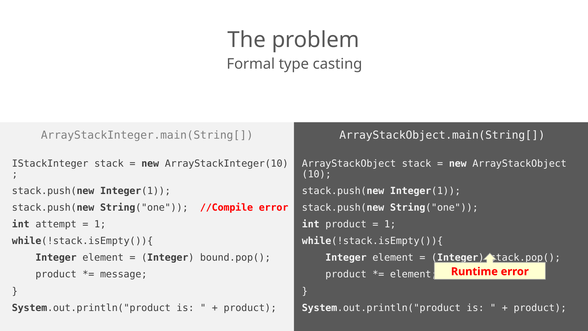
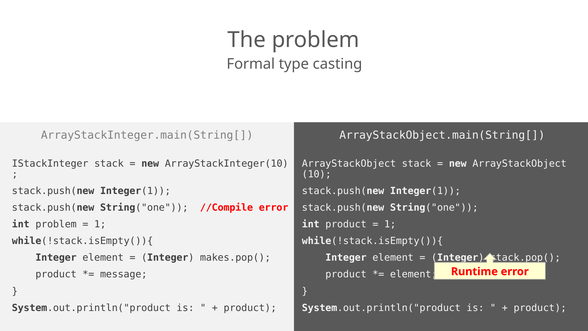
int attempt: attempt -> problem (56, 224)
bound.pop(: bound.pop( -> makes.pop( (235, 258)
